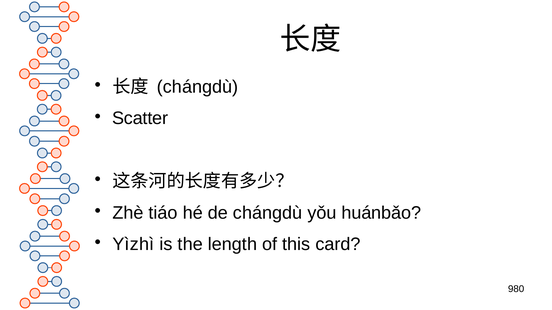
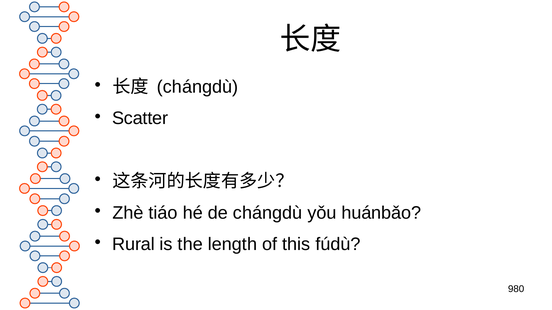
Yìzhì: Yìzhì -> Rural (134, 245)
card: card -> fúdù (338, 245)
